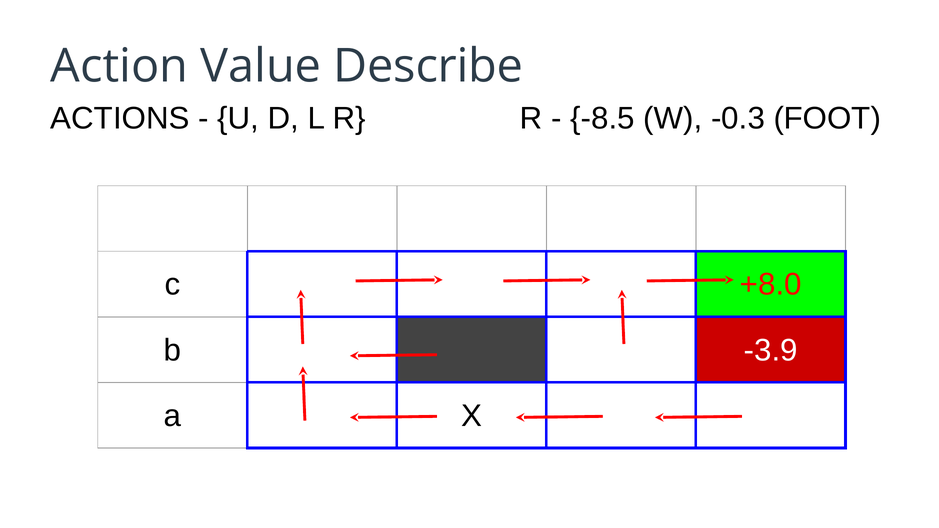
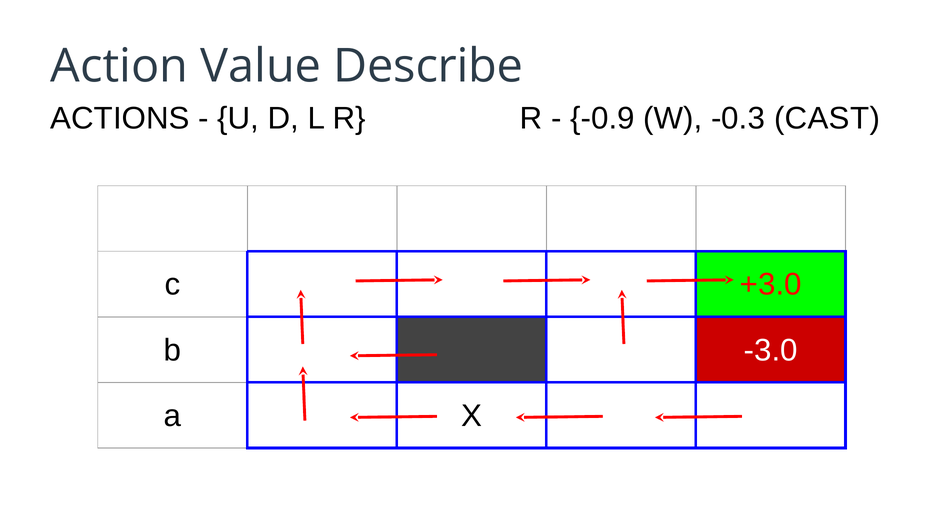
-8.5: -8.5 -> -0.9 (602, 118)
FOOT: FOOT -> CAST (827, 118)
+8.0: +8.0 -> +3.0 (771, 285)
-3.9: -3.9 -> -3.0 (771, 350)
